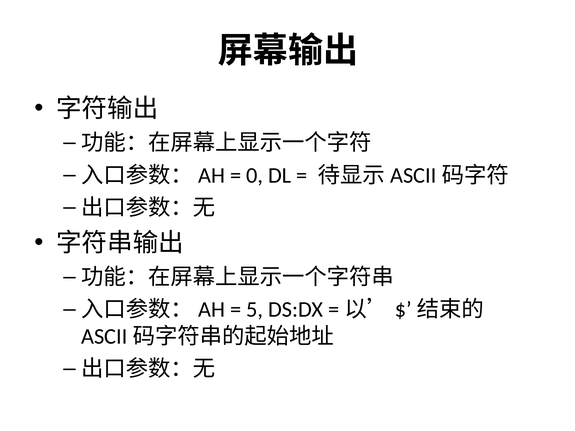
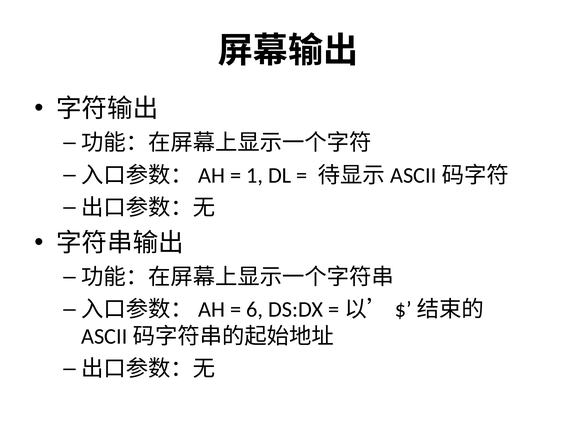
0: 0 -> 1 (255, 175)
5: 5 -> 6 (255, 310)
